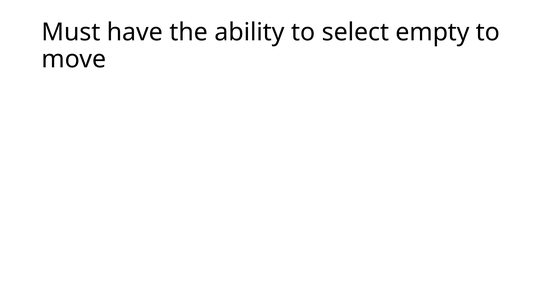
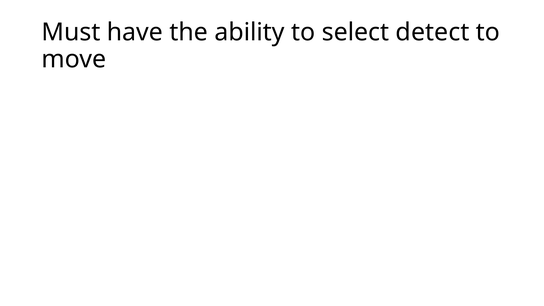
empty: empty -> detect (433, 32)
